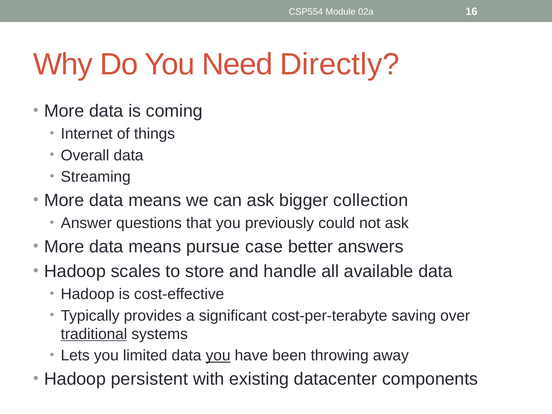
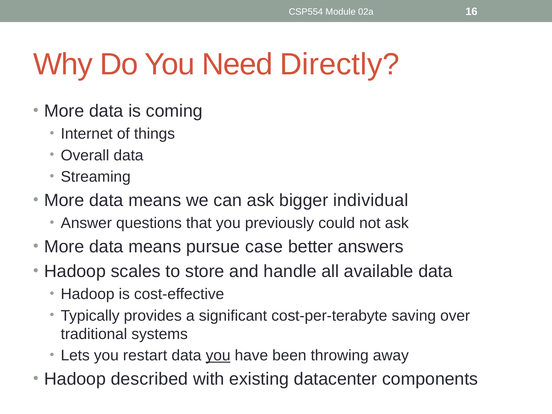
collection: collection -> individual (371, 200)
traditional underline: present -> none (94, 334)
limited: limited -> restart (145, 356)
persistent: persistent -> described (149, 379)
